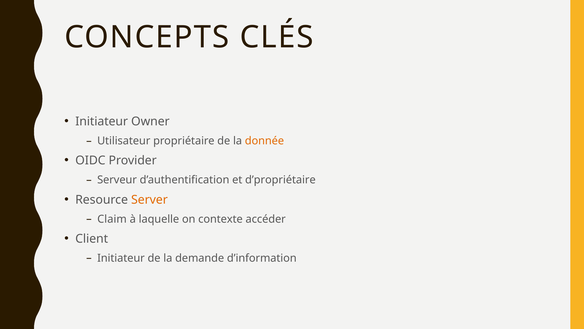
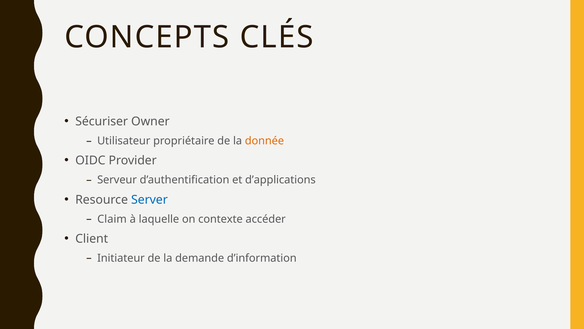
Initiateur: Initiateur -> Sécuriser (102, 121)
d’propriétaire: d’propriétaire -> d’applications (280, 180)
Server colour: orange -> blue (149, 199)
